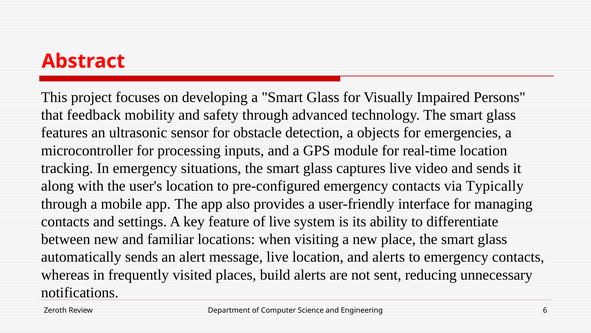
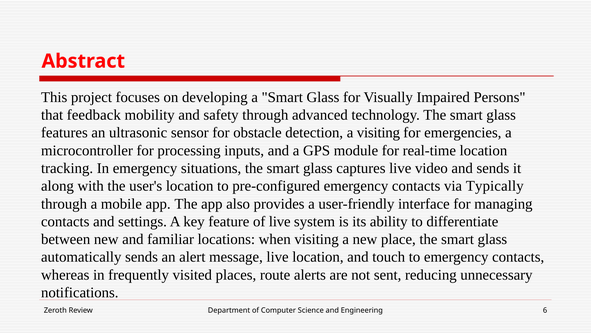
a objects: objects -> visiting (378, 133)
and alerts: alerts -> touch (389, 257)
build: build -> route (275, 274)
